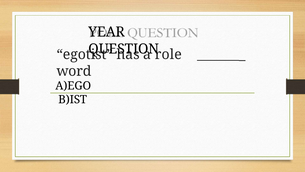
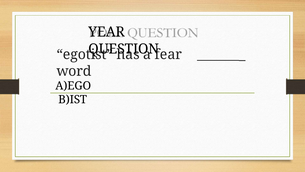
role: role -> fear (168, 54)
